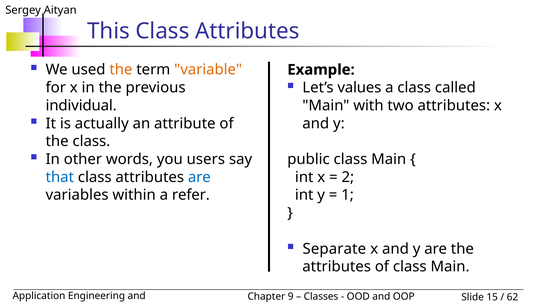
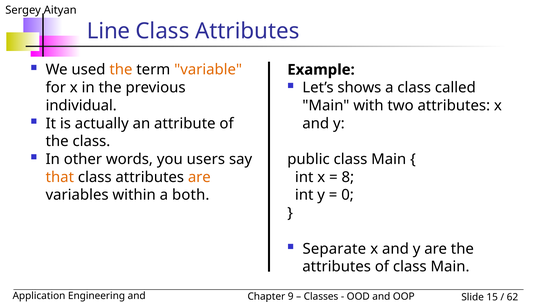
This: This -> Line (109, 31)
values: values -> shows (359, 88)
that colour: blue -> orange (60, 177)
are colour: blue -> orange (199, 177)
2: 2 -> 8 (348, 177)
refer: refer -> both (191, 195)
1: 1 -> 0 (348, 195)
